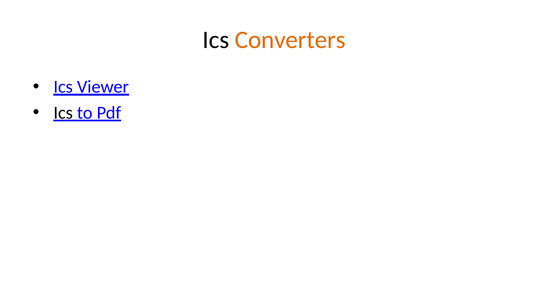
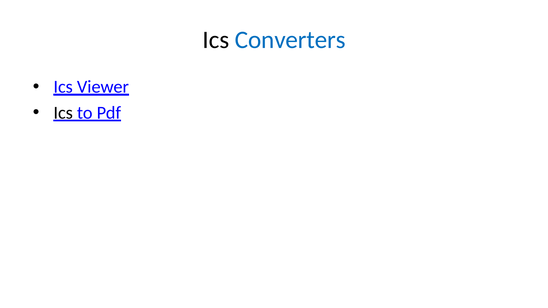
Converters colour: orange -> blue (290, 40)
